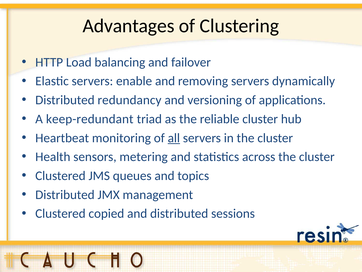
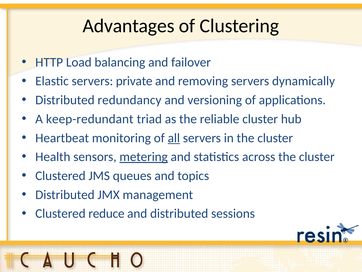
enable: enable -> private (134, 81)
metering underline: none -> present (144, 157)
copied: copied -> reduce (106, 213)
